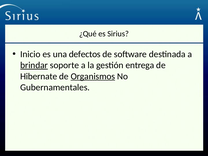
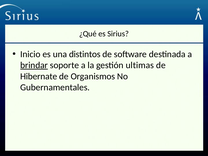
defectos: defectos -> distintos (85, 54)
entrega: entrega -> ultimas (140, 65)
Organismos underline: present -> none (93, 76)
